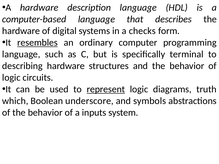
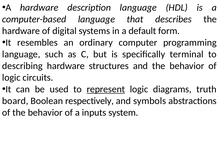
checks: checks -> default (142, 31)
resembles underline: present -> none (37, 43)
which: which -> board (15, 101)
underscore: underscore -> respectively (90, 101)
